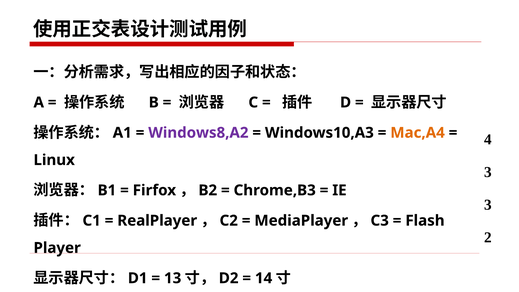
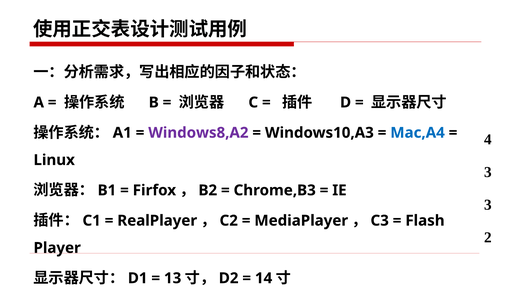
Mac,A4 colour: orange -> blue (418, 133)
